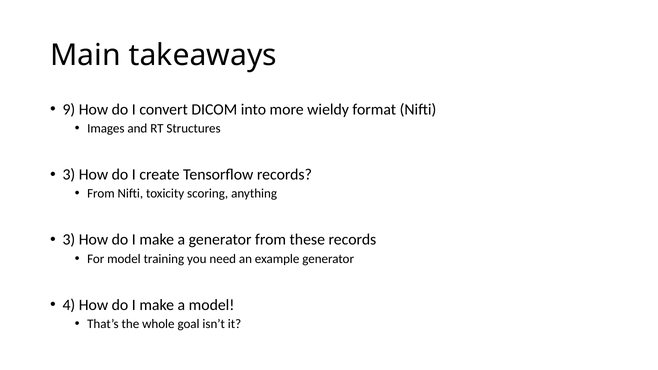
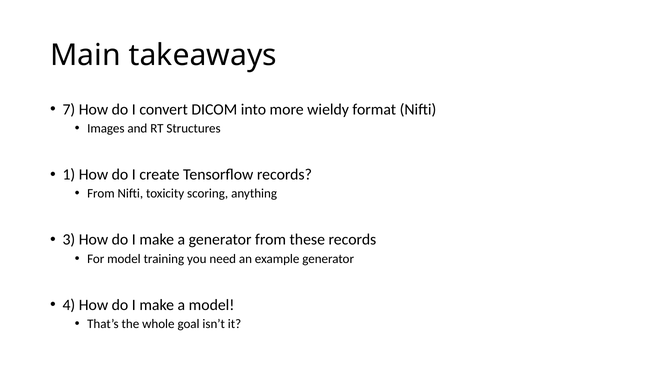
9: 9 -> 7 (69, 109)
3: 3 -> 1 (69, 175)
